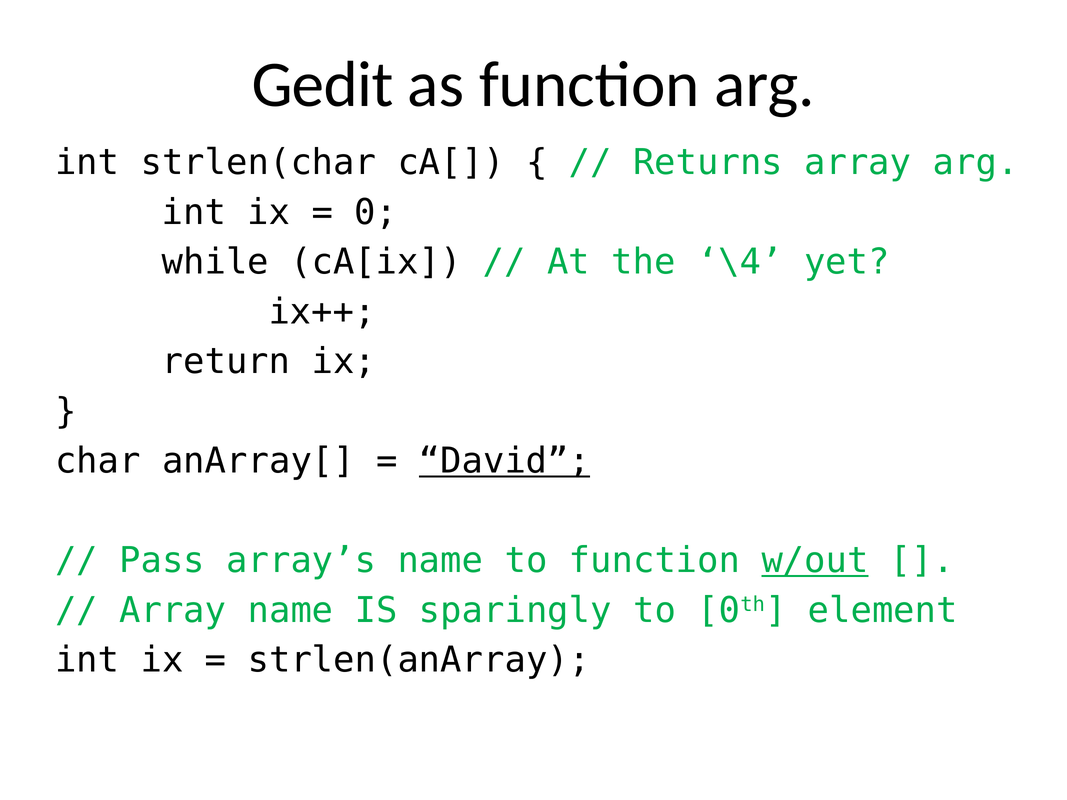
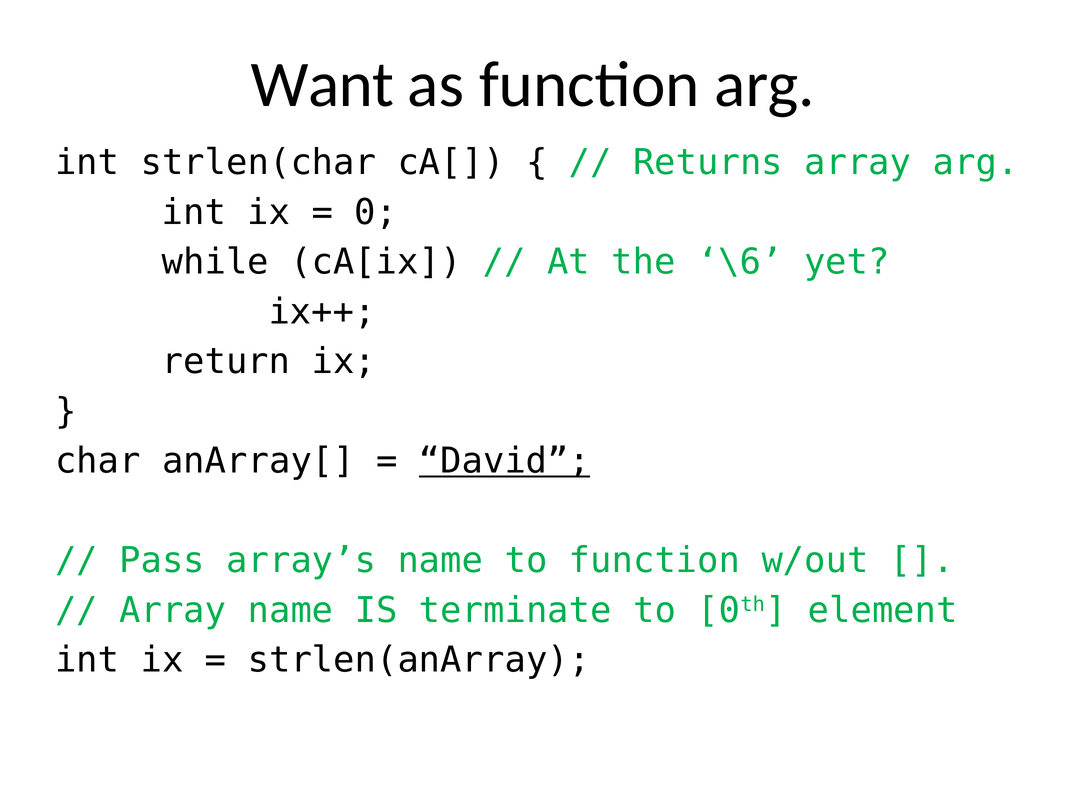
Gedit: Gedit -> Want (322, 85)
\4: \4 -> \6 (740, 262)
w/out underline: present -> none (815, 561)
sparingly: sparingly -> terminate (515, 611)
